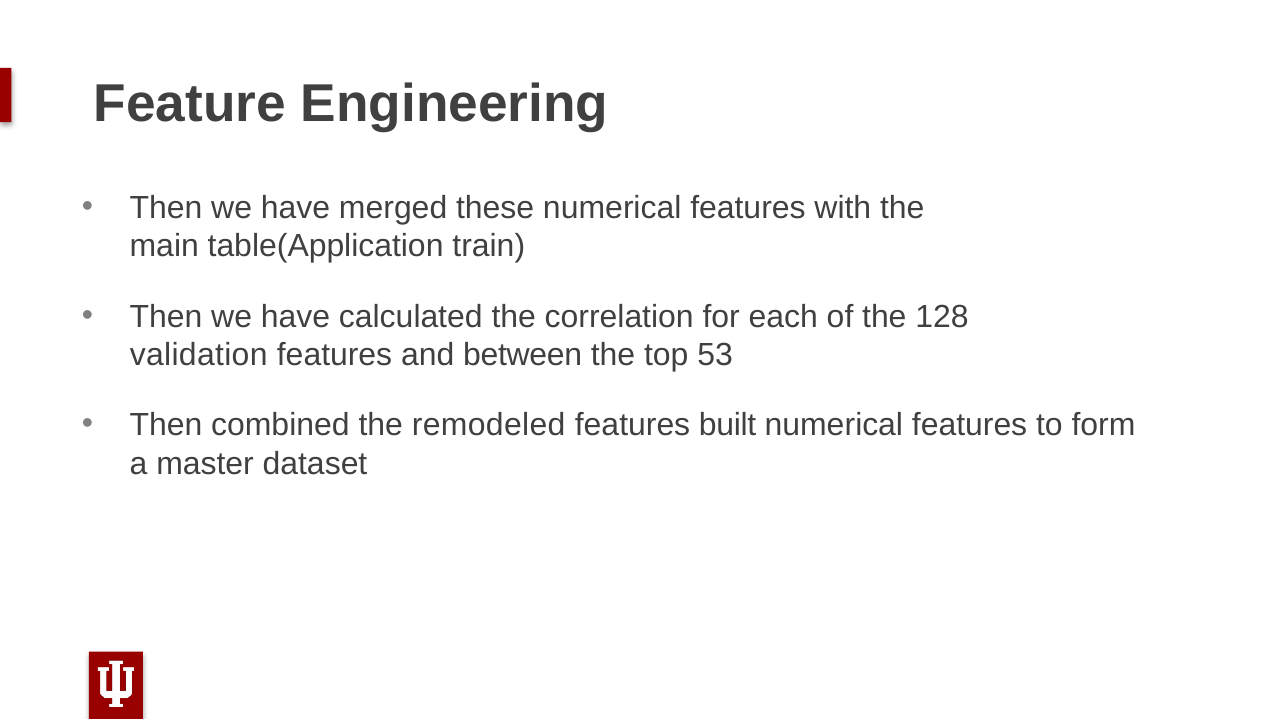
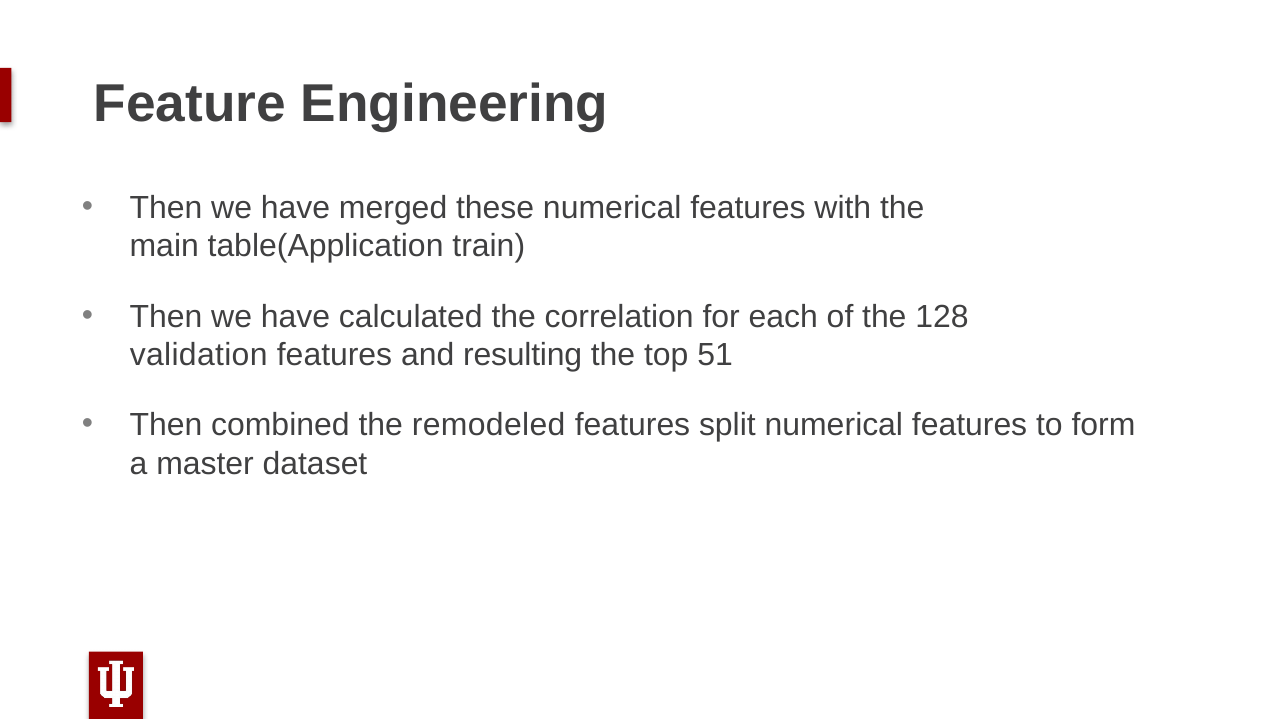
between: between -> resulting (523, 355)
53: 53 -> 51 (715, 355)
built: built -> split (727, 425)
